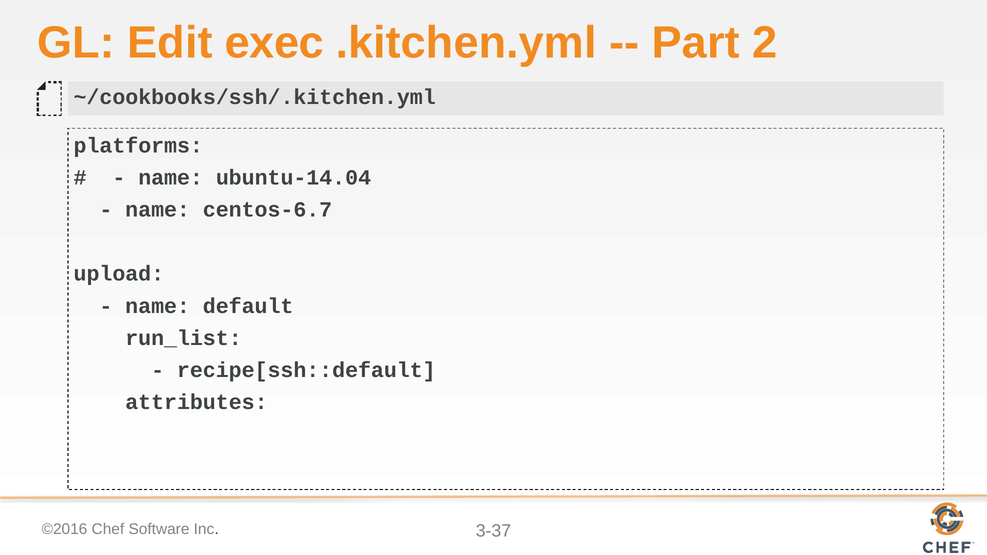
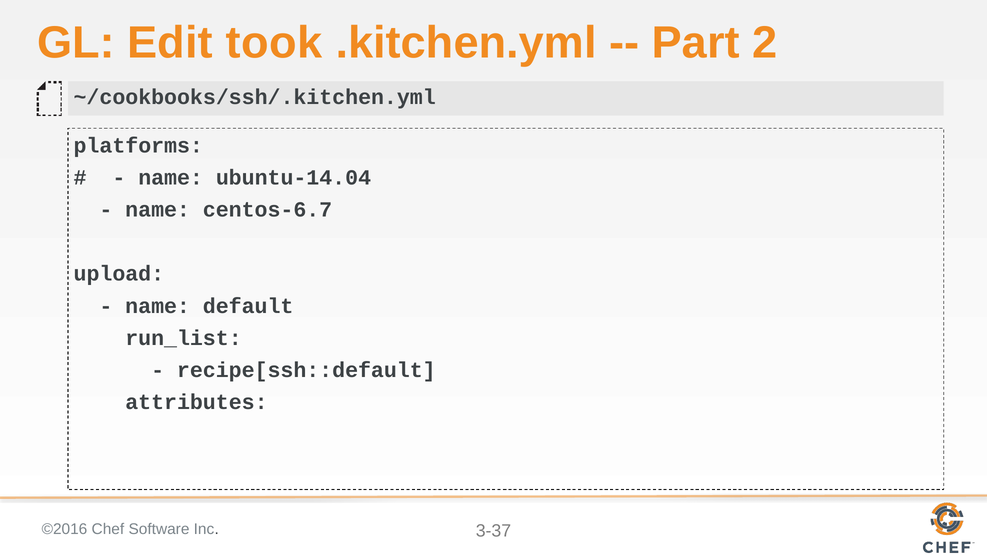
exec: exec -> took (274, 43)
